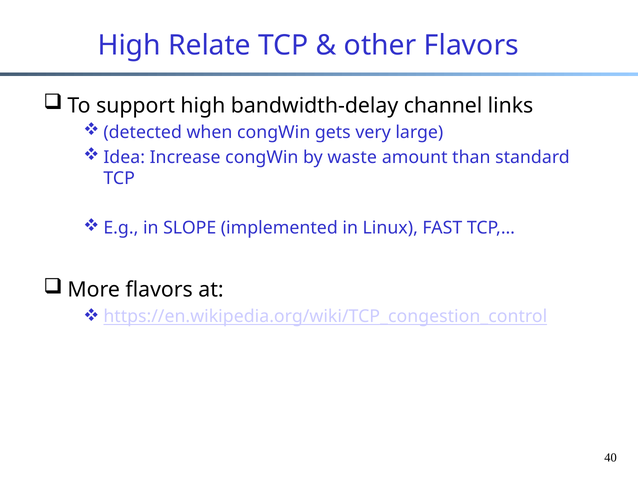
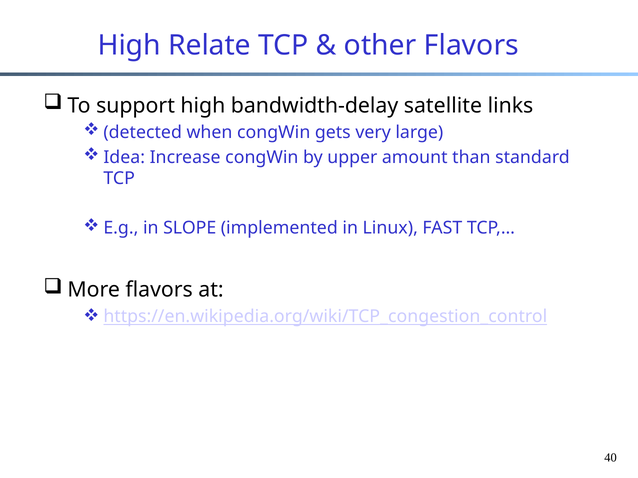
channel: channel -> satellite (443, 106)
waste: waste -> upper (352, 157)
